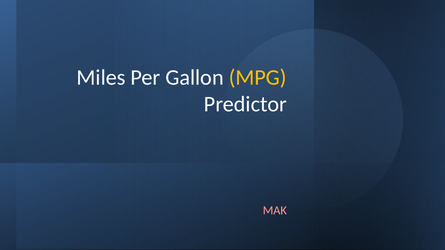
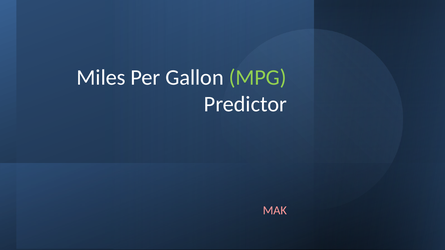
MPG colour: yellow -> light green (258, 78)
